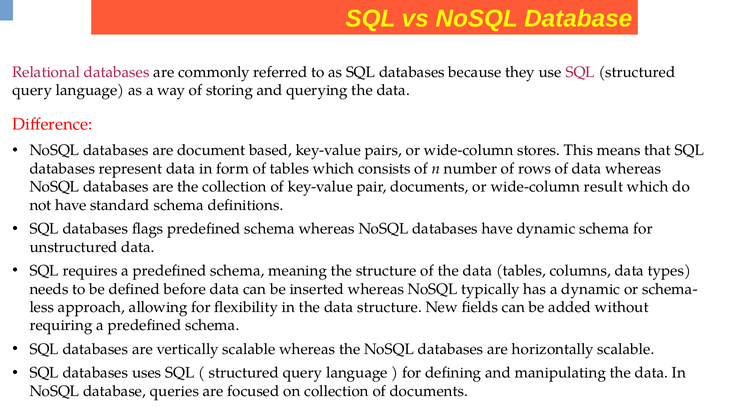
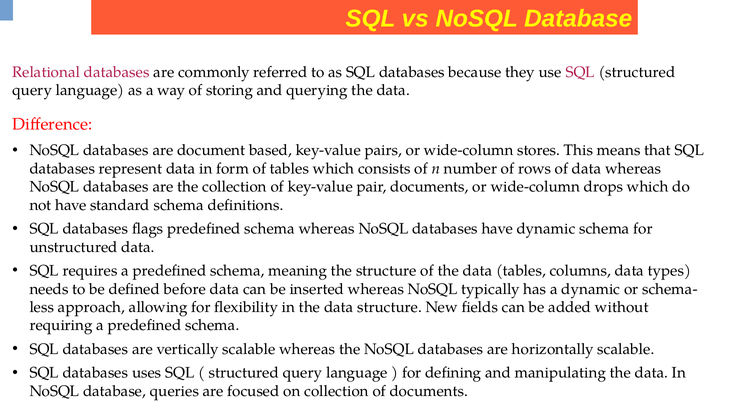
result: result -> drops (604, 187)
